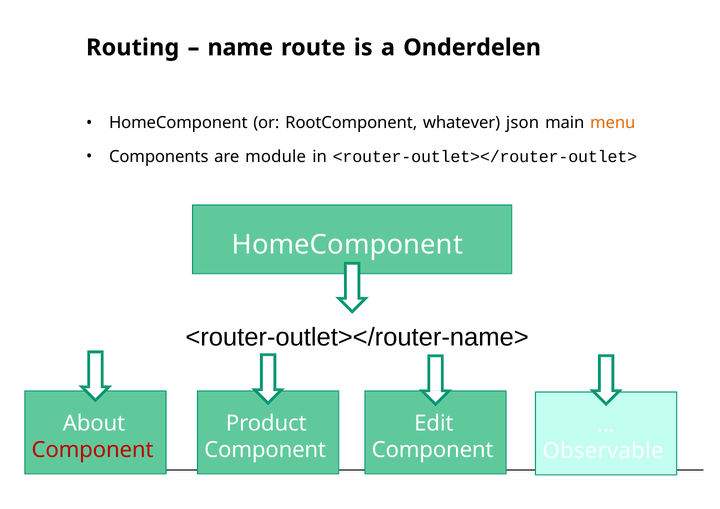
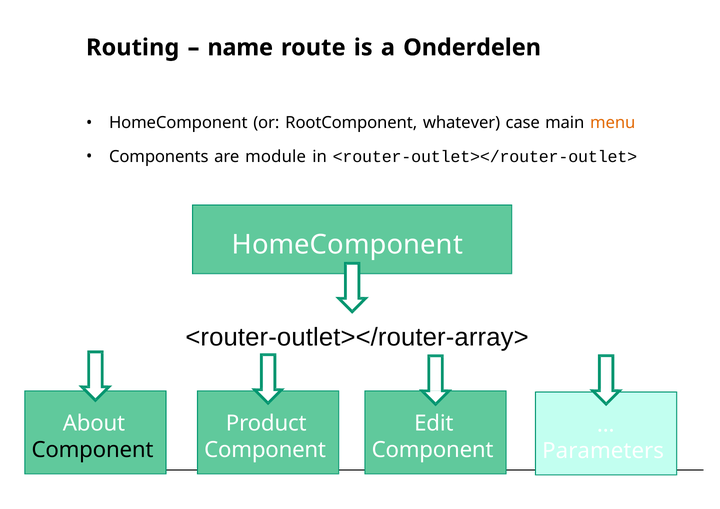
json: json -> case (523, 123)
<router-outlet></router-name>: <router-outlet></router-name> -> <router-outlet></router-array> (357, 337)
Component colour: red -> black (93, 450)
Observable: Observable -> Parameters (603, 451)
